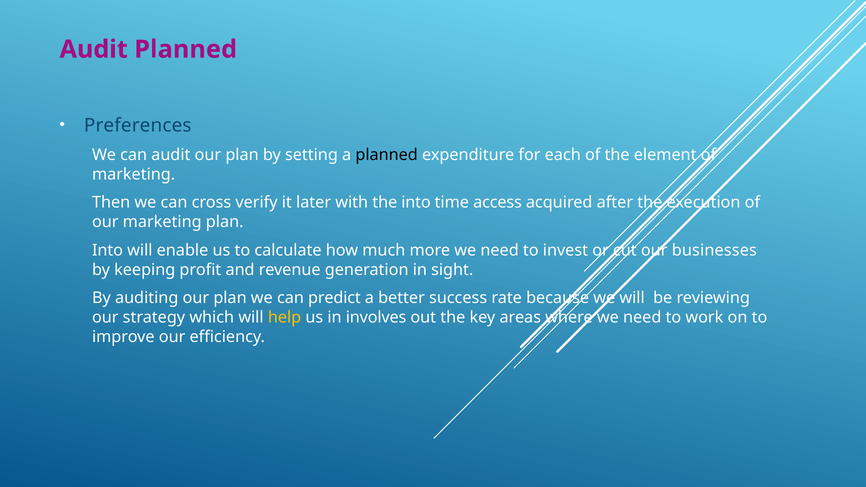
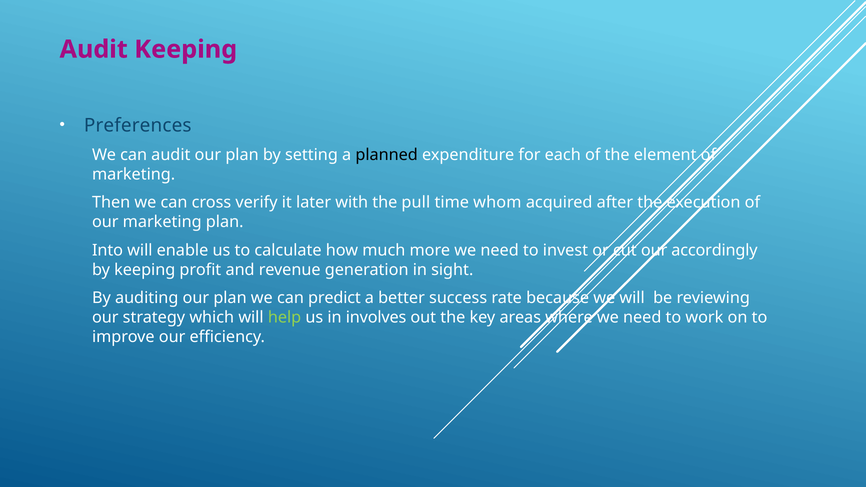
Audit Planned: Planned -> Keeping (186, 49)
the into: into -> pull (416, 203)
access: access -> whom (497, 203)
businesses: businesses -> accordingly (714, 250)
help colour: yellow -> light green (285, 317)
